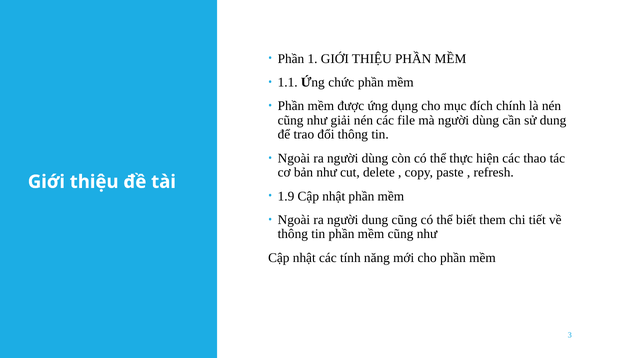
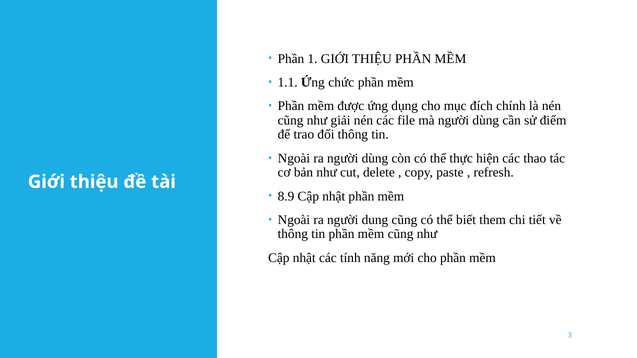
sử dung: dung -> điểm (553, 120)
1.9: 1.9 -> 8.9 (286, 196)
